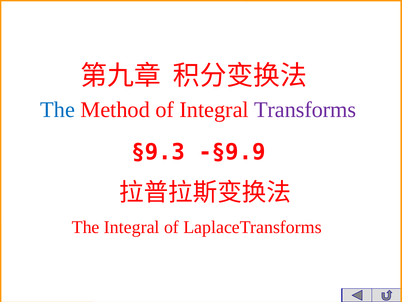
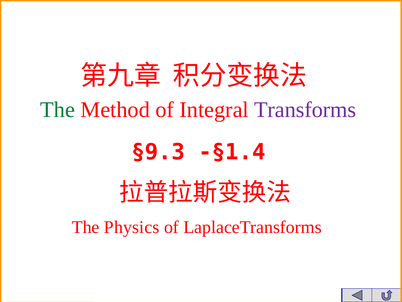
The colour: blue -> green (58, 110)
-§9.9: -§9.9 -> -§1.4 (232, 152)
The Integral: Integral -> Physics (132, 227)
